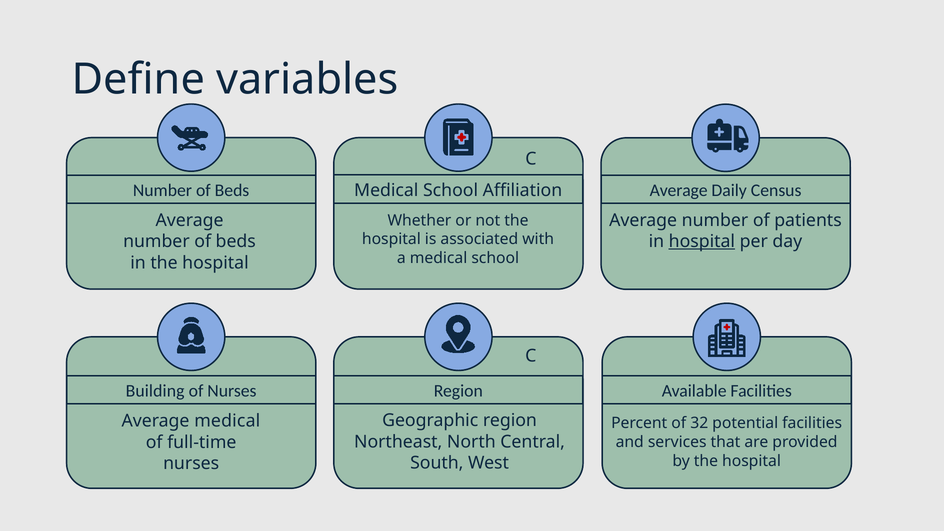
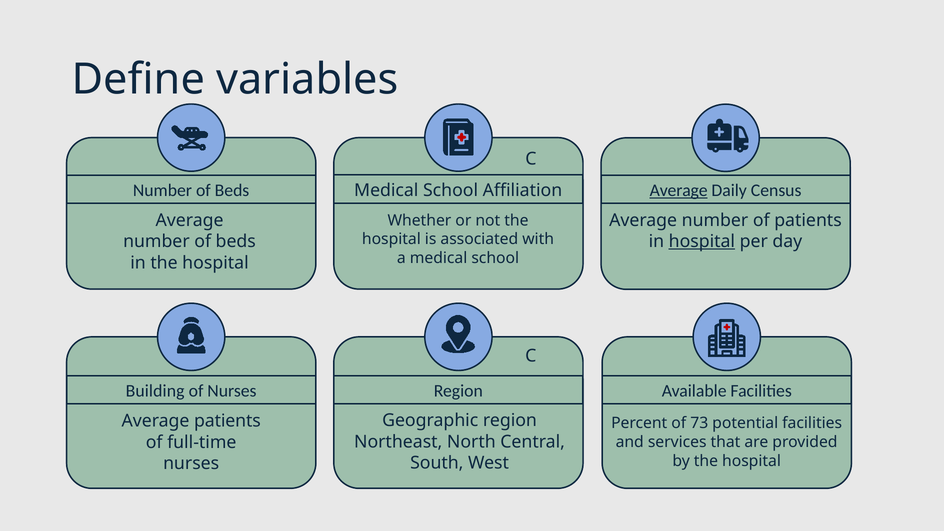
Average underline: none -> present (679, 190)
Average medical: medical -> patients (227, 421)
32: 32 -> 73 (699, 423)
